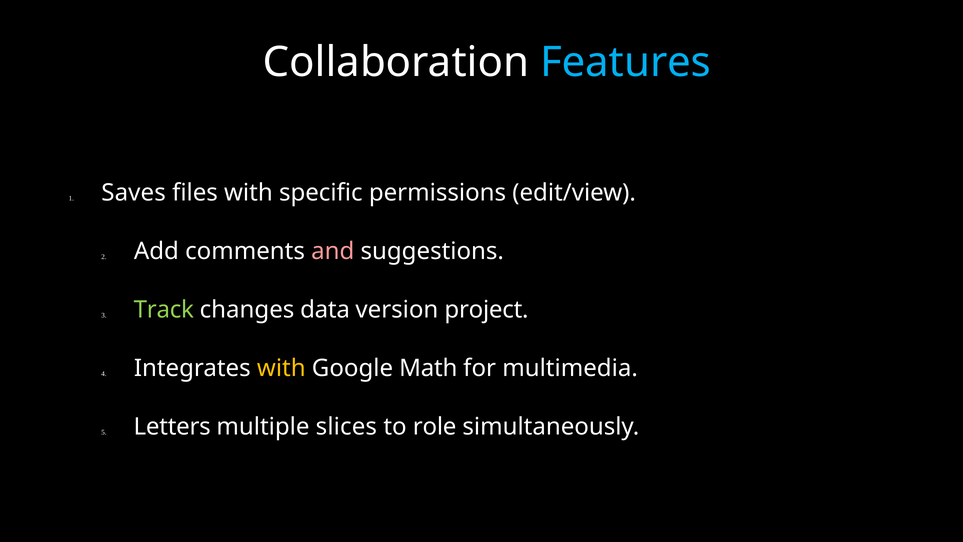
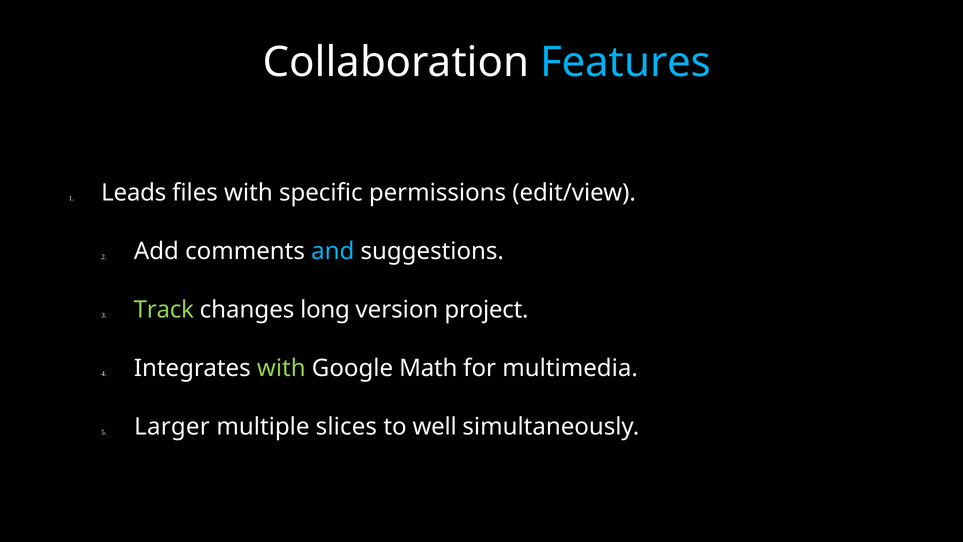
Saves: Saves -> Leads (134, 193)
and colour: pink -> light blue (333, 251)
data: data -> long (325, 310)
with colour: yellow -> light green (281, 368)
Letters: Letters -> Larger (172, 427)
role: role -> well (435, 427)
